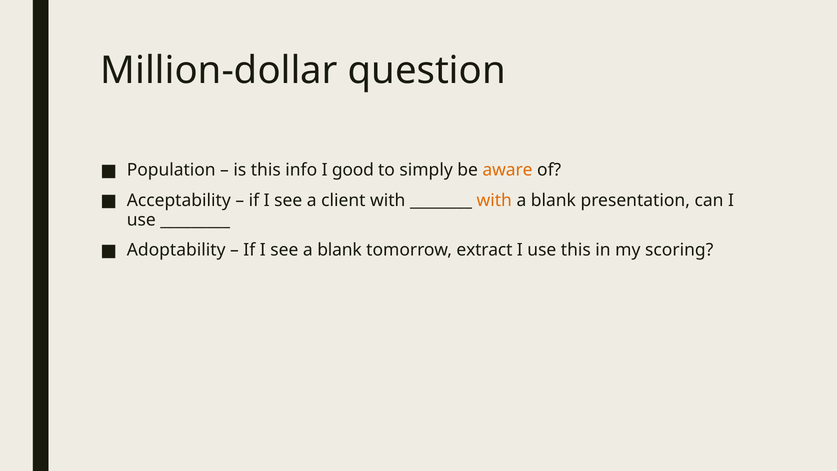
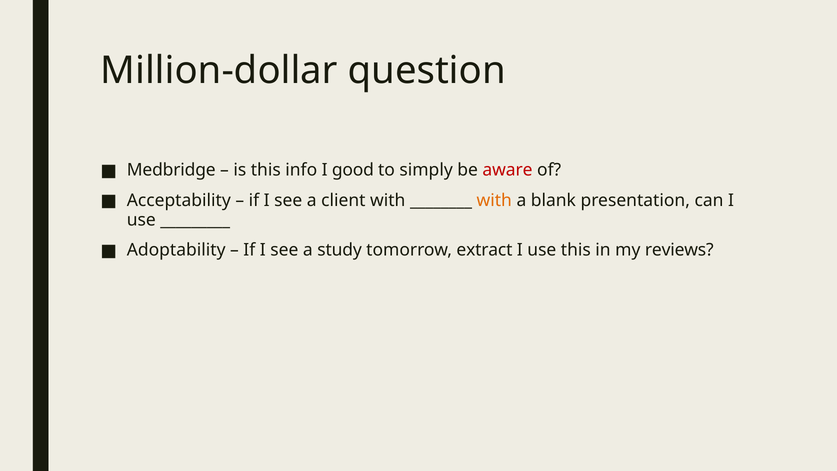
Population: Population -> Medbridge (171, 170)
aware colour: orange -> red (508, 170)
see a blank: blank -> study (340, 250)
scoring: scoring -> reviews (679, 250)
